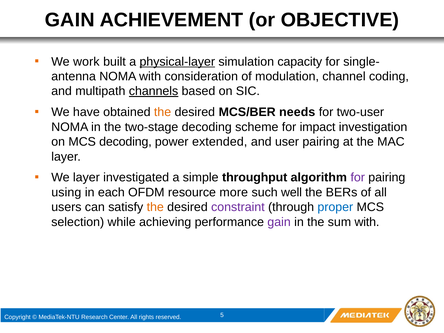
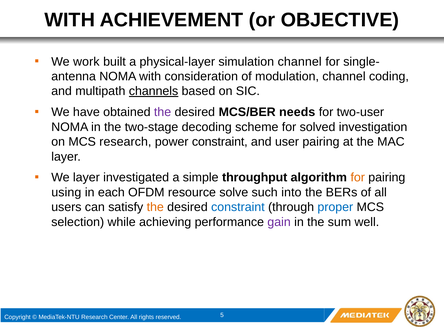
GAIN: GAIN -> WITH (70, 20)
physical-layer underline: present -> none (177, 62)
simulation capacity: capacity -> channel (300, 62)
the colour: orange -> purple (163, 112)
impact: impact -> solved (318, 127)
MCS decoding: decoding -> research (125, 142)
power extended: extended -> constraint (220, 142)
for colour: purple -> orange (358, 178)
more: more -> solve (234, 192)
well: well -> into (291, 192)
constraint colour: purple -> blue (238, 207)
sum with: with -> well (367, 222)
